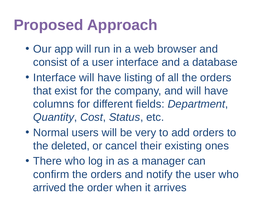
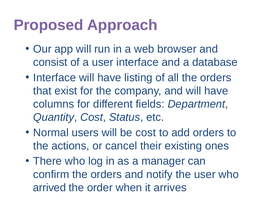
be very: very -> cost (146, 132)
deleted: deleted -> actions (70, 146)
